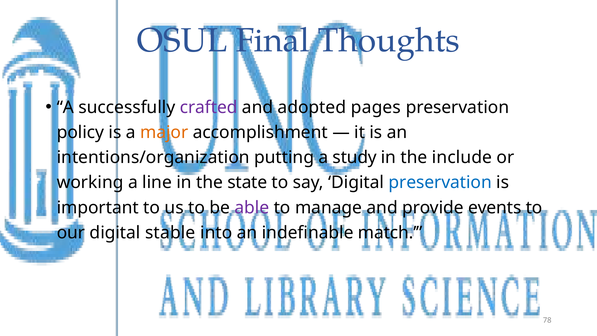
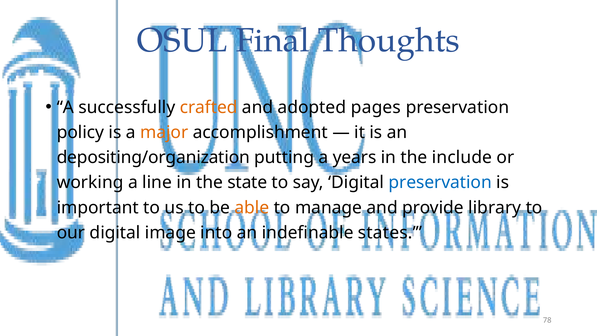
crafted colour: purple -> orange (209, 107)
intentions/organization: intentions/organization -> depositing/organization (153, 157)
study: study -> years (355, 157)
able colour: purple -> orange (252, 207)
events: events -> library (495, 207)
stable: stable -> image (170, 232)
match: match -> states (390, 232)
